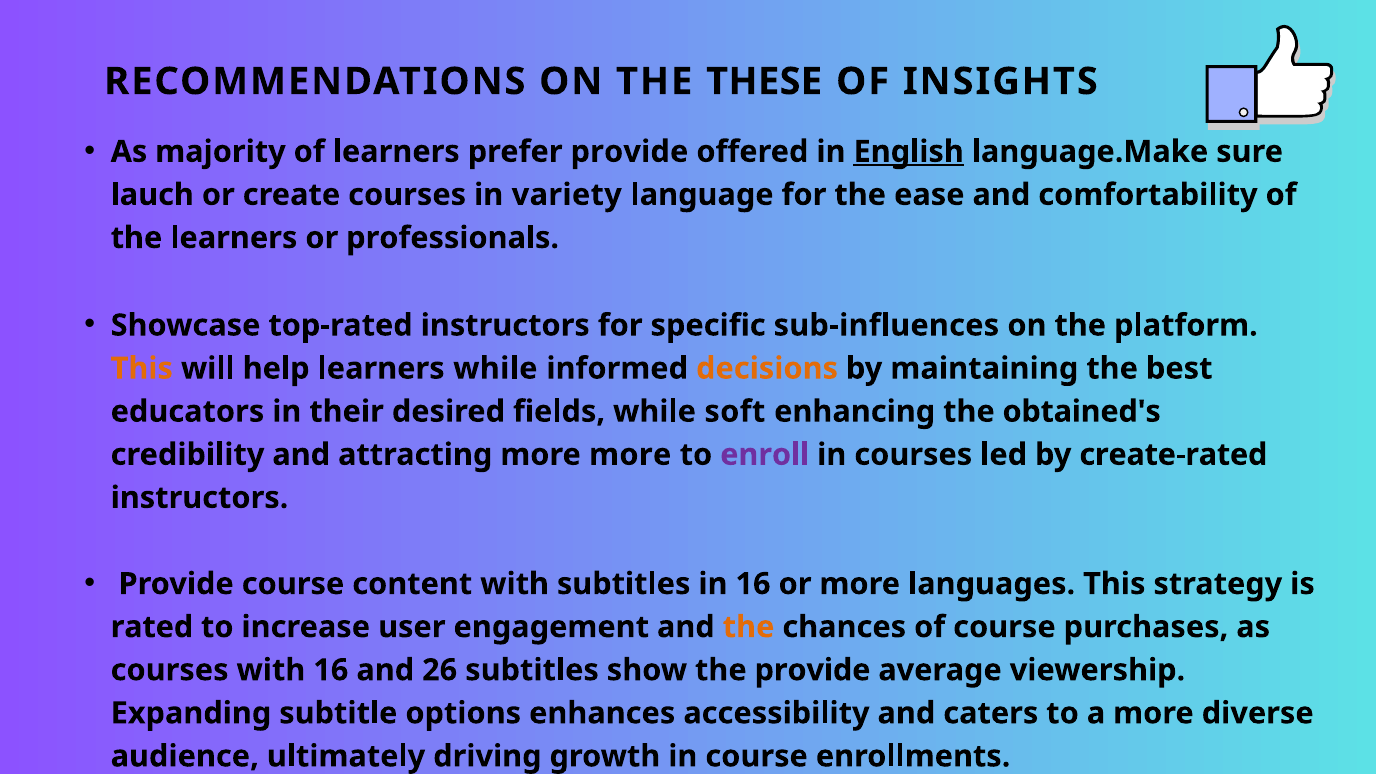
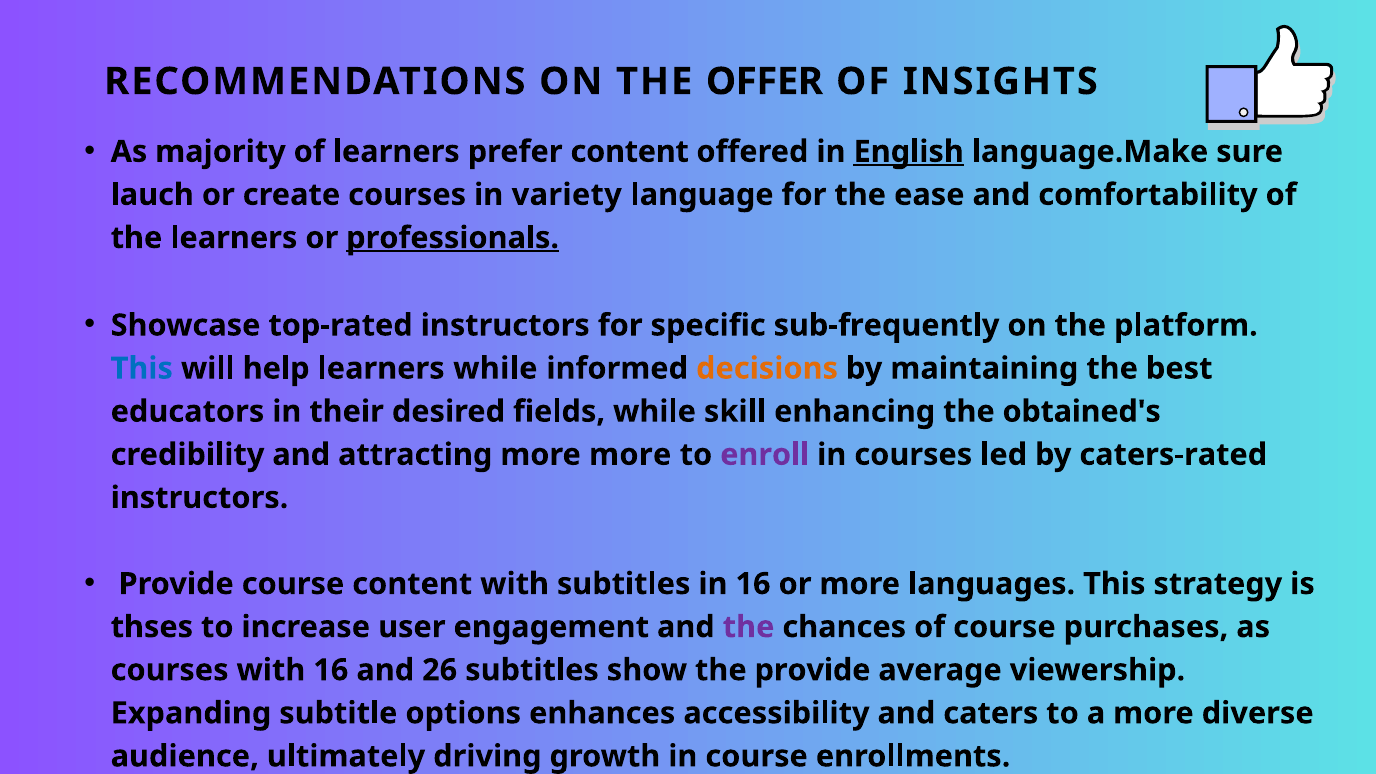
THESE: THESE -> OFFER (764, 82)
prefer provide: provide -> content (630, 152)
professionals underline: none -> present (453, 238)
sub-influences: sub-influences -> sub-frequently (887, 325)
This colour: orange -> blue (142, 368)
soft: soft -> skill (735, 412)
create-rated: create-rated -> caters-rated (1173, 455)
rated: rated -> thses (152, 627)
the colour: orange -> purple (749, 627)
